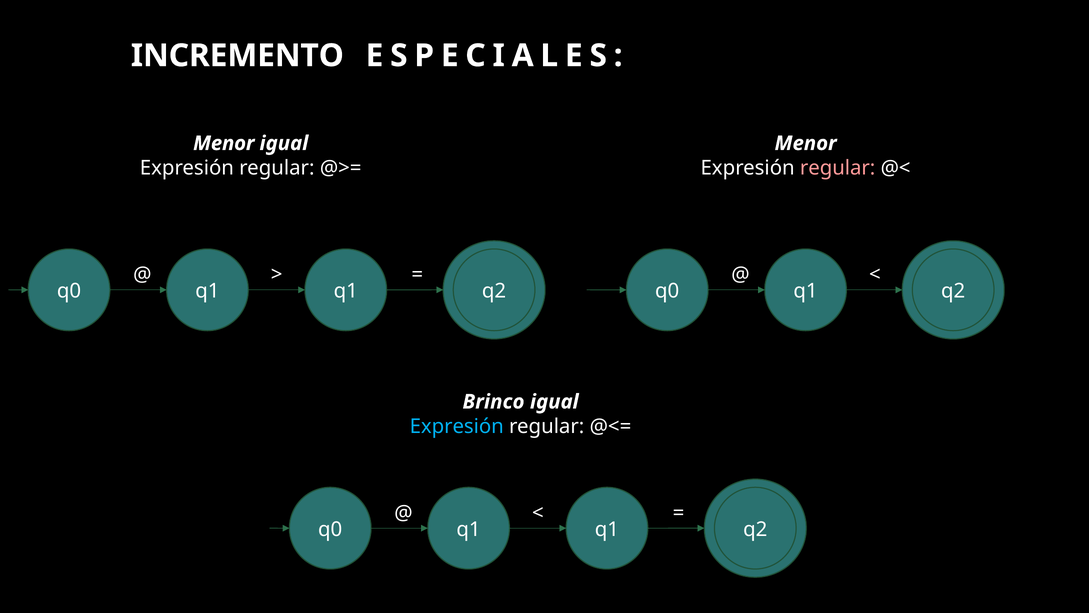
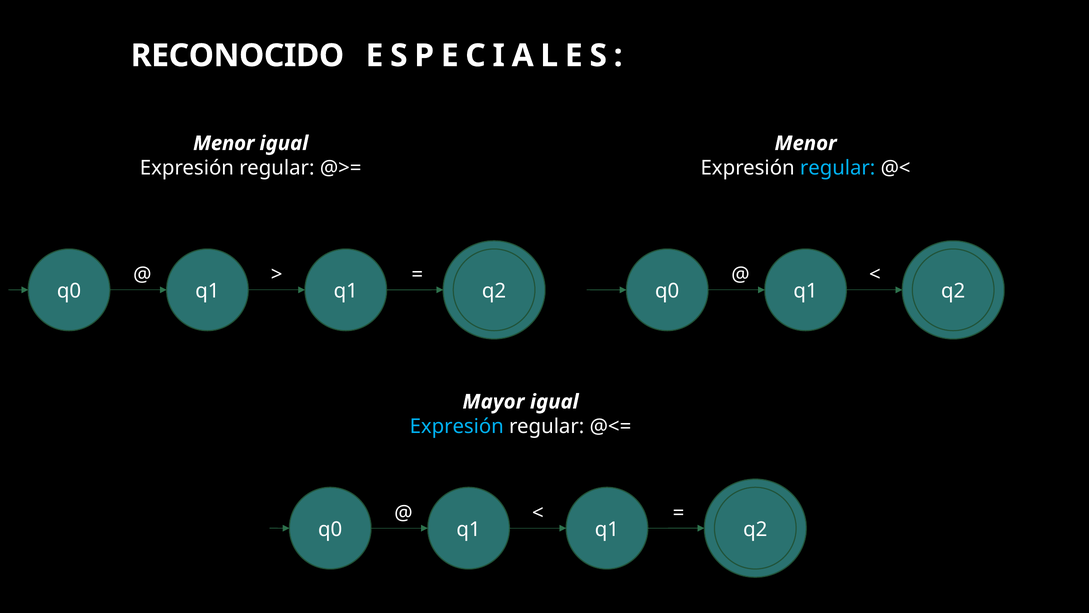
INCREMENTO: INCREMENTO -> RECONOCIDO (237, 56)
regular colour: pink -> light blue (838, 168)
Brinco: Brinco -> Mayor (493, 402)
